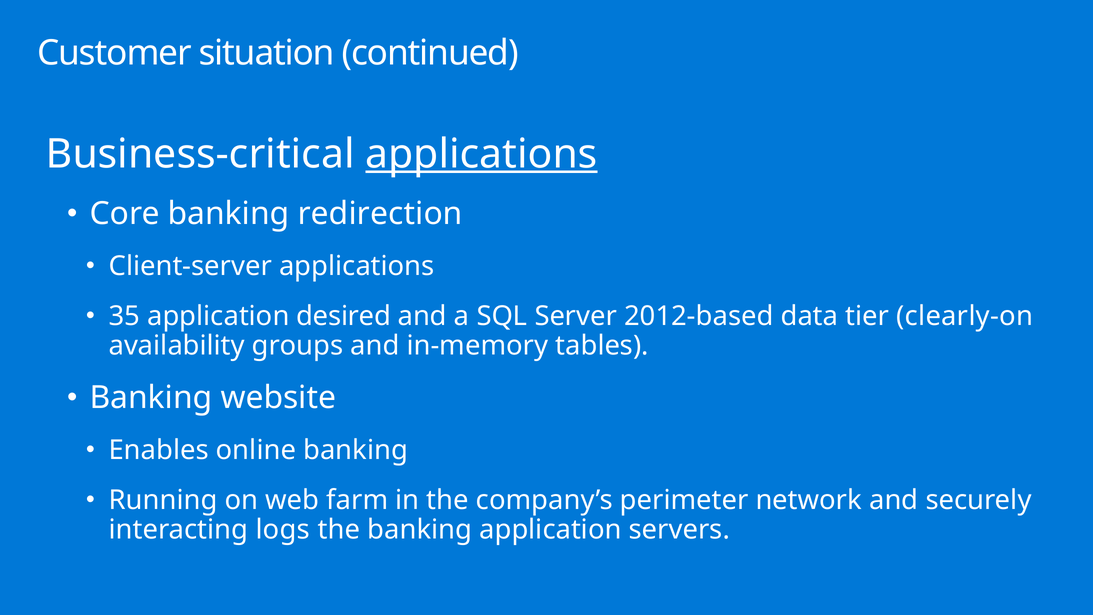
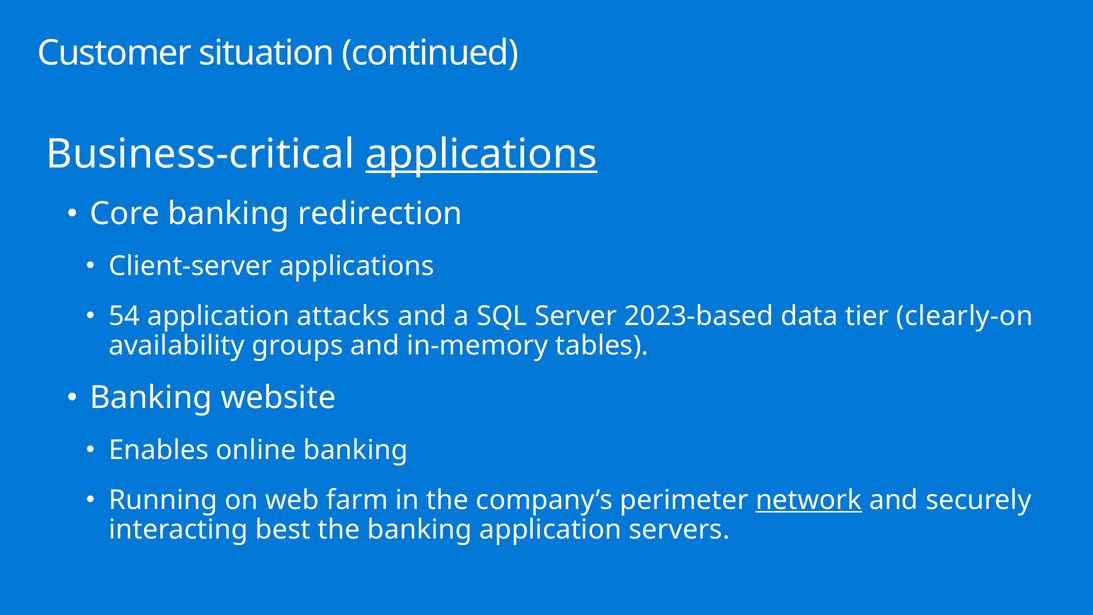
35: 35 -> 54 (124, 316)
desired: desired -> attacks (343, 316)
2012-based: 2012-based -> 2023-based (699, 316)
network underline: none -> present (809, 500)
logs: logs -> best (283, 530)
